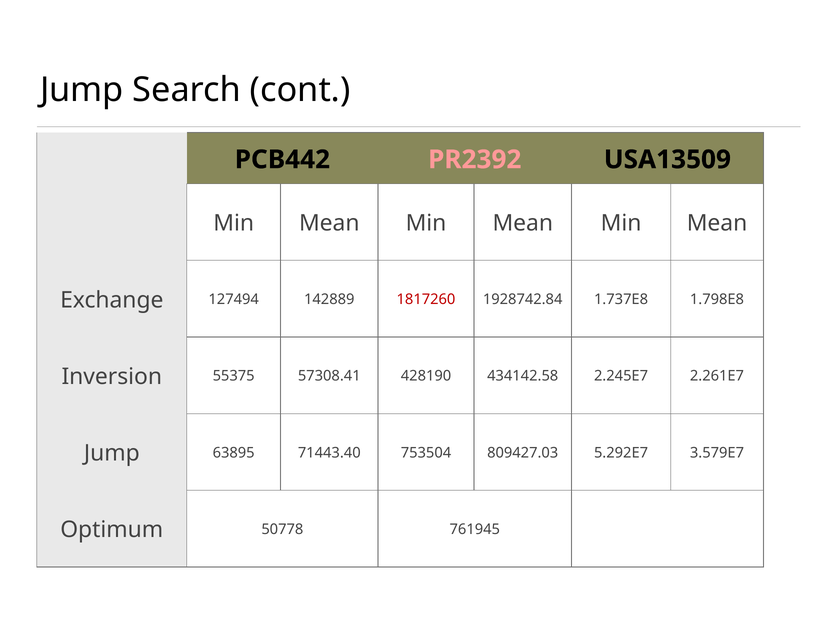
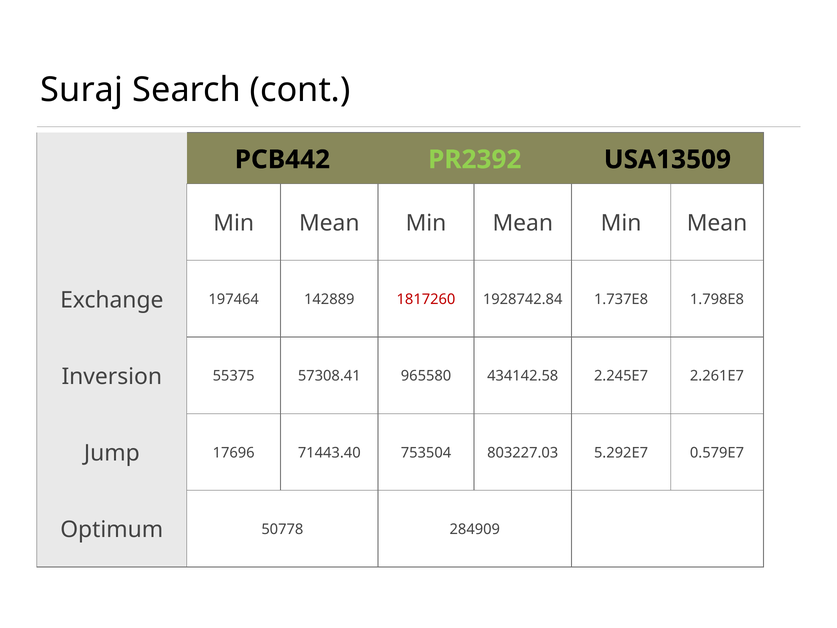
Jump: Jump -> Suraj (82, 90)
PR2392 colour: pink -> light green (475, 160)
127494: 127494 -> 197464 (234, 299)
428190: 428190 -> 965580 (426, 376)
63895: 63895 -> 17696 (234, 453)
809427.03: 809427.03 -> 803227.03 (523, 453)
3.579E7: 3.579E7 -> 0.579E7 (717, 453)
761945: 761945 -> 284909 (475, 529)
